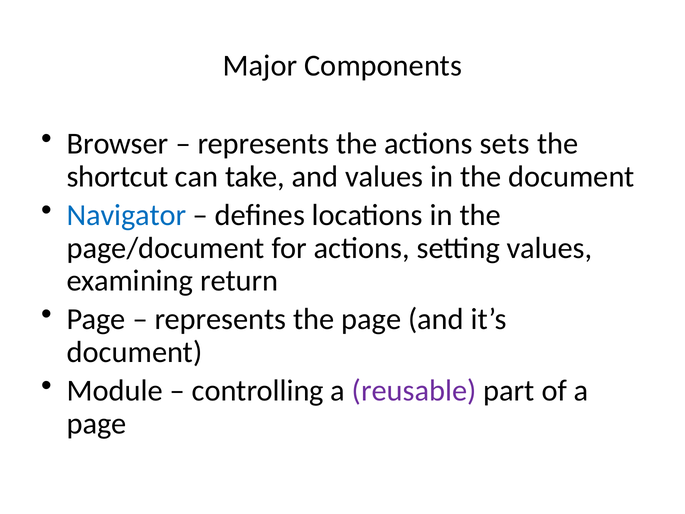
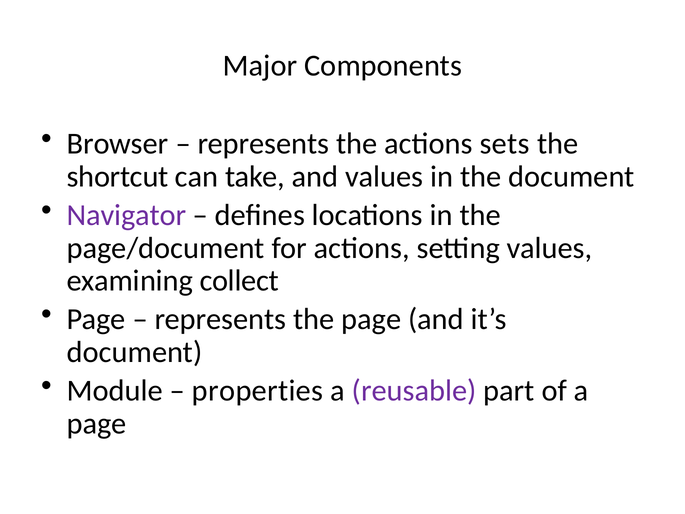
Navigator colour: blue -> purple (126, 215)
return: return -> collect (239, 281)
controlling: controlling -> properties (258, 390)
